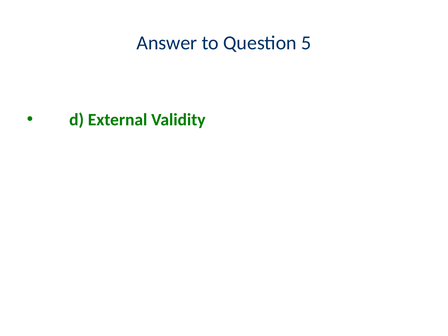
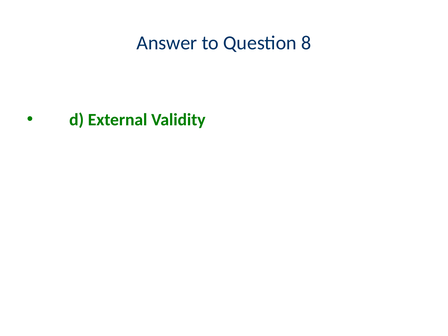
5: 5 -> 8 (306, 43)
